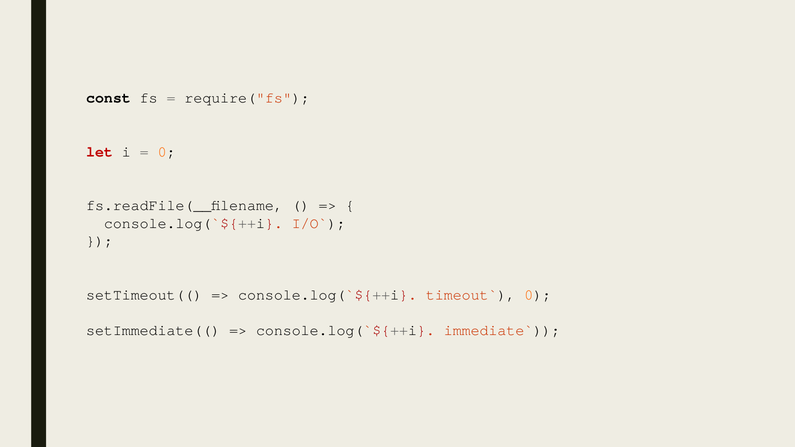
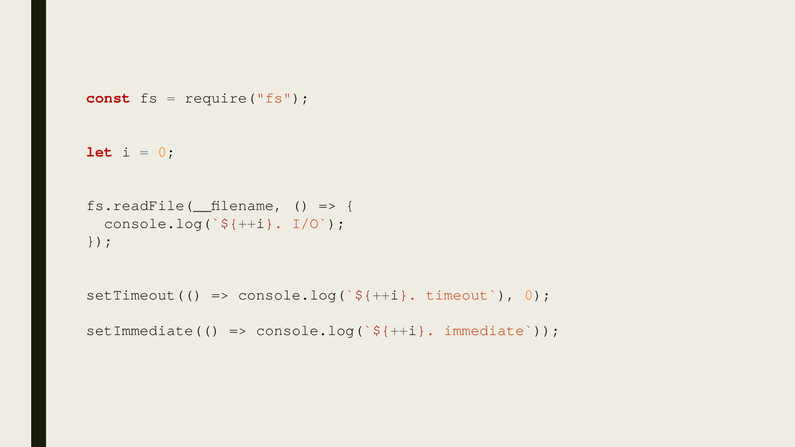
const colour: black -> red (108, 98)
